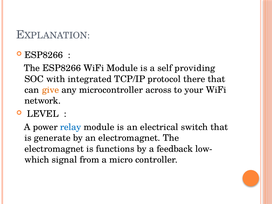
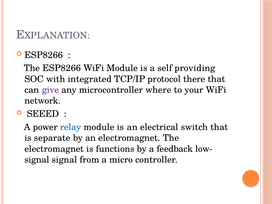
give colour: orange -> purple (51, 90)
across: across -> where (158, 90)
LEVEL: LEVEL -> SEEED (43, 114)
generate: generate -> separate (52, 138)
which: which -> signal (37, 160)
